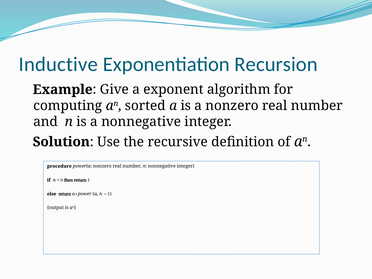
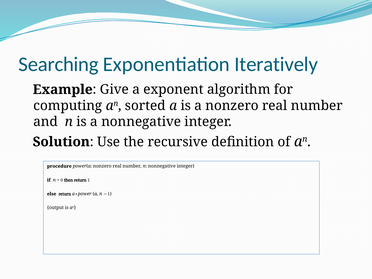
Inductive: Inductive -> Searching (59, 64)
Recursion: Recursion -> Iteratively (276, 64)
